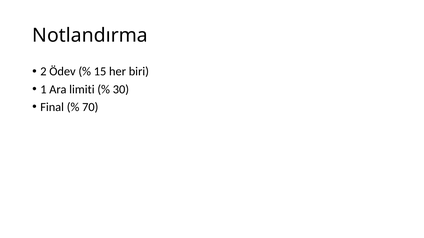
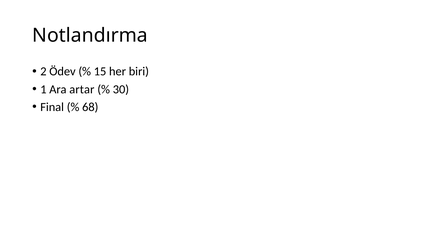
limiti: limiti -> artar (82, 89)
70: 70 -> 68 (90, 107)
